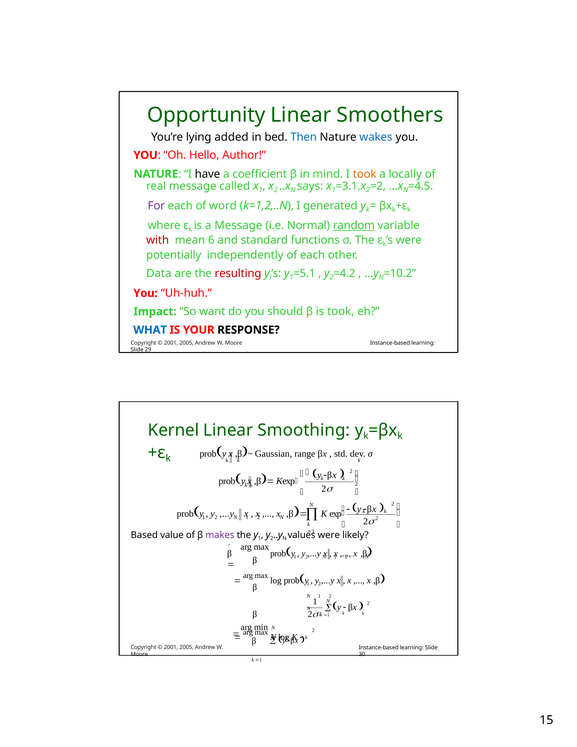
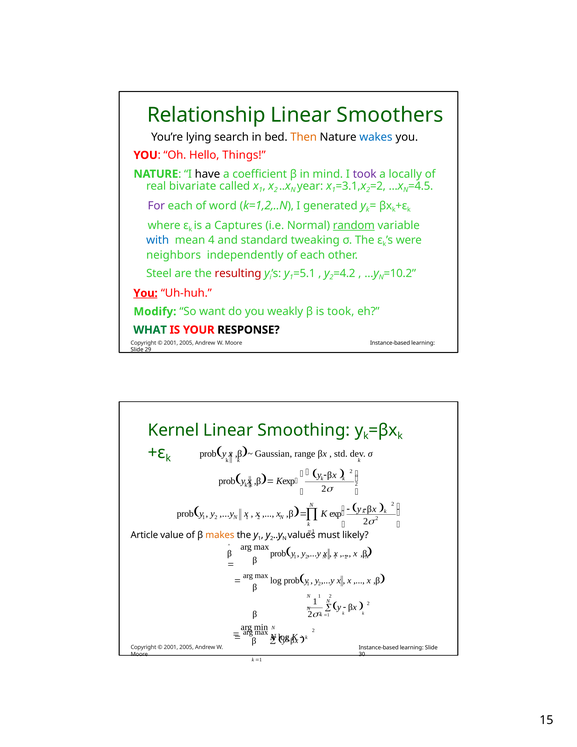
Opportunity: Opportunity -> Relationship (206, 115)
added: added -> search (232, 137)
Then colour: blue -> orange (304, 137)
Author: Author -> Things (244, 155)
took colour: orange -> purple (365, 174)
real message: message -> bivariate (193, 186)
says: says -> year (310, 186)
a Message: Message -> Captures (238, 225)
with colour: red -> blue (158, 240)
6: 6 -> 4 (211, 240)
functions: functions -> tweaking (315, 240)
potentially: potentially -> neighbors (174, 255)
Data: Data -> Steel (159, 273)
You underline: none -> present (146, 293)
Impact: Impact -> Modify (155, 311)
should: should -> weakly (285, 311)
WHAT colour: blue -> green (150, 330)
Based: Based -> Article (144, 535)
makes colour: purple -> orange (220, 535)
were: were -> must (329, 535)
